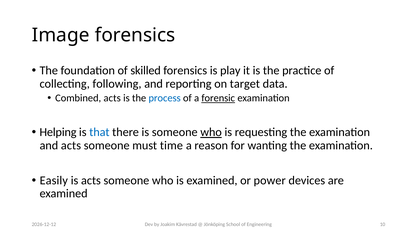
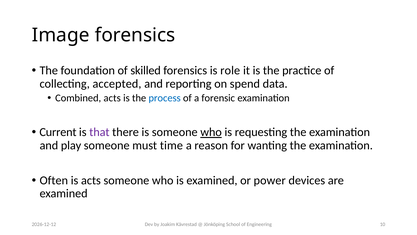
play: play -> role (230, 71)
following: following -> accepted (117, 84)
target: target -> spend (245, 84)
forensic underline: present -> none (218, 98)
Helping: Helping -> Current (58, 132)
that colour: blue -> purple (99, 132)
and acts: acts -> play (71, 145)
Easily: Easily -> Often (54, 180)
